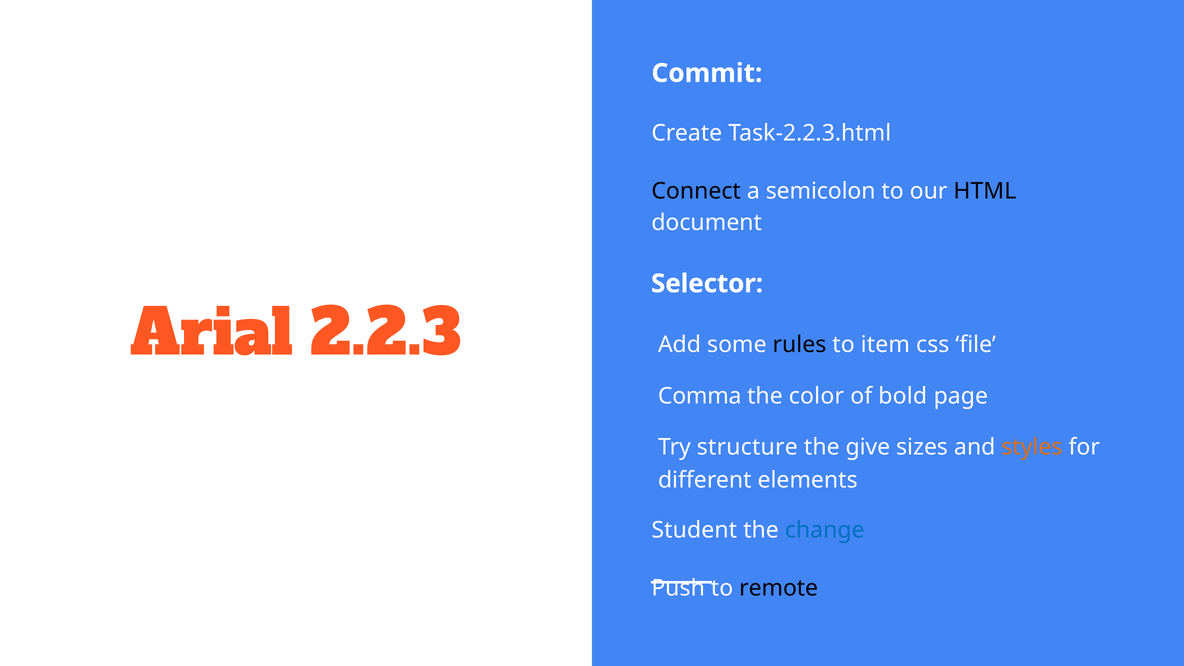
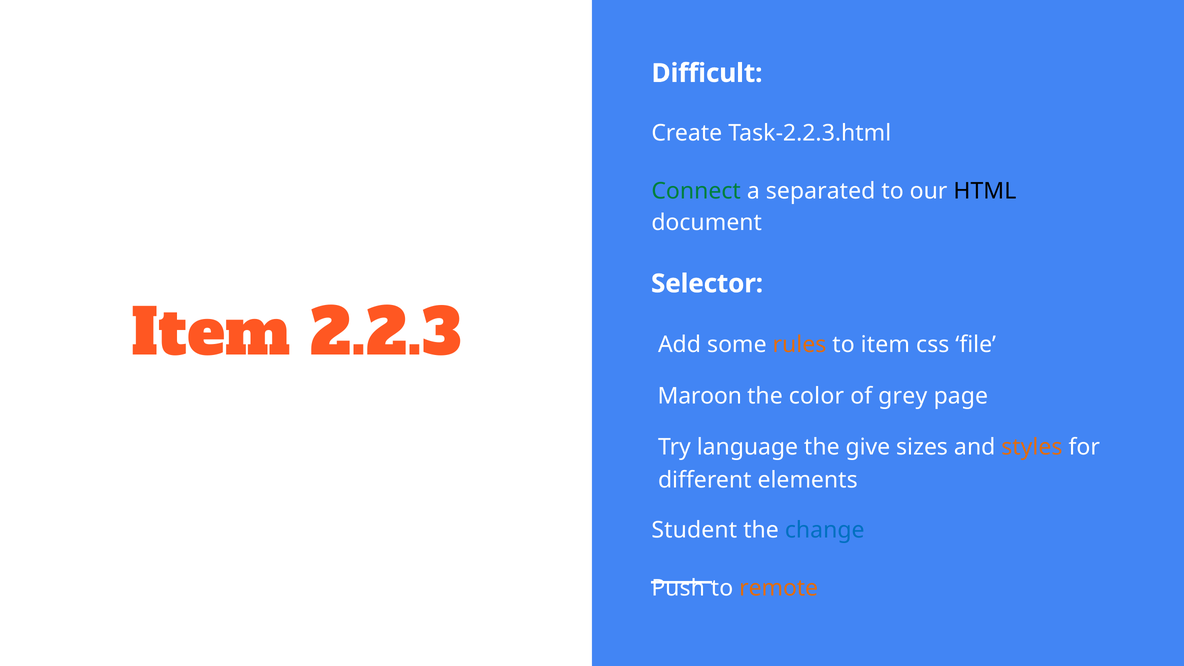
Commit: Commit -> Difficult (707, 73)
Connect colour: black -> green (696, 191)
semicolon: semicolon -> separated (821, 191)
Arial: Arial -> Item (211, 334)
rules colour: black -> orange (799, 345)
Comma: Comma -> Maroon (700, 396)
bold: bold -> grey (903, 396)
structure: structure -> language (747, 447)
remote colour: black -> orange (779, 588)
